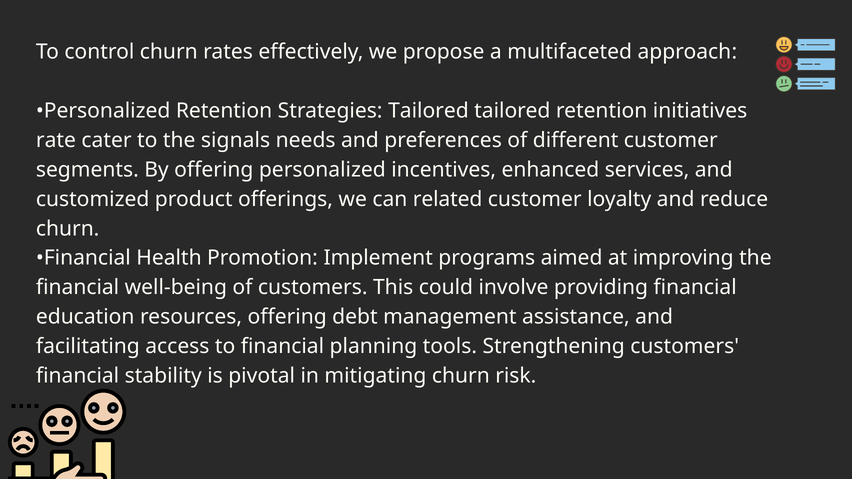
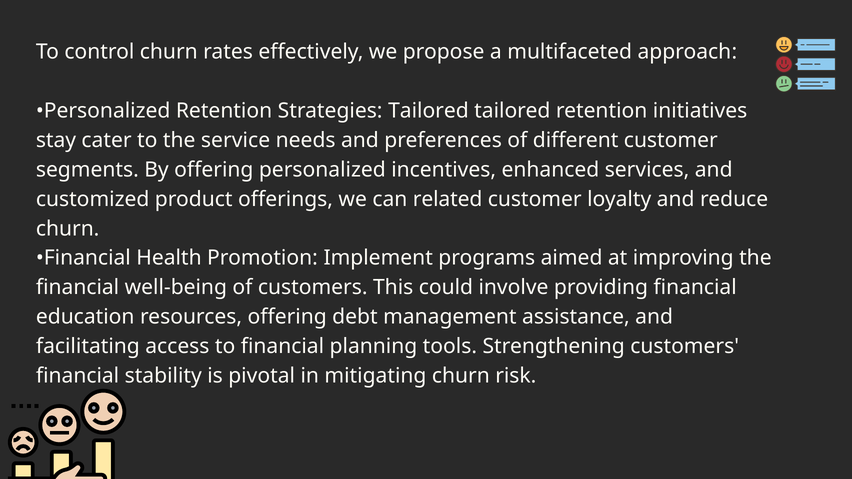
rate: rate -> stay (56, 140)
signals: signals -> service (236, 140)
